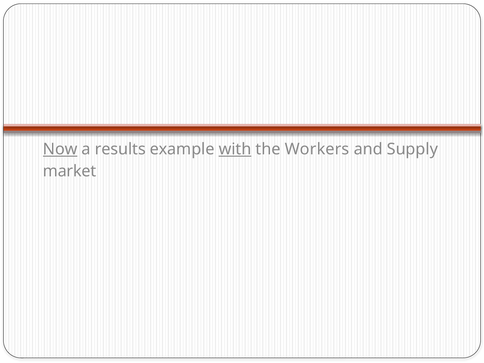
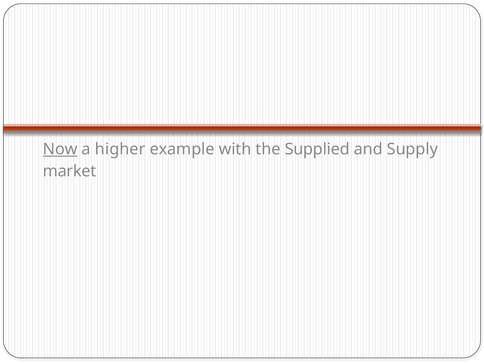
results: results -> higher (120, 149)
with underline: present -> none (235, 149)
Workers: Workers -> Supplied (317, 149)
